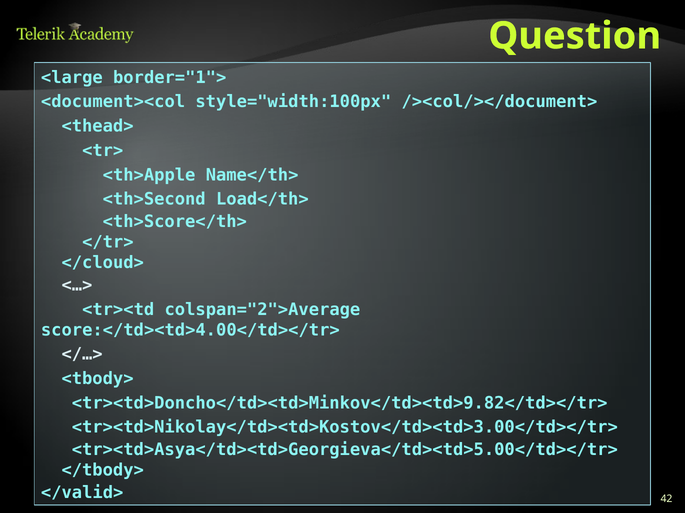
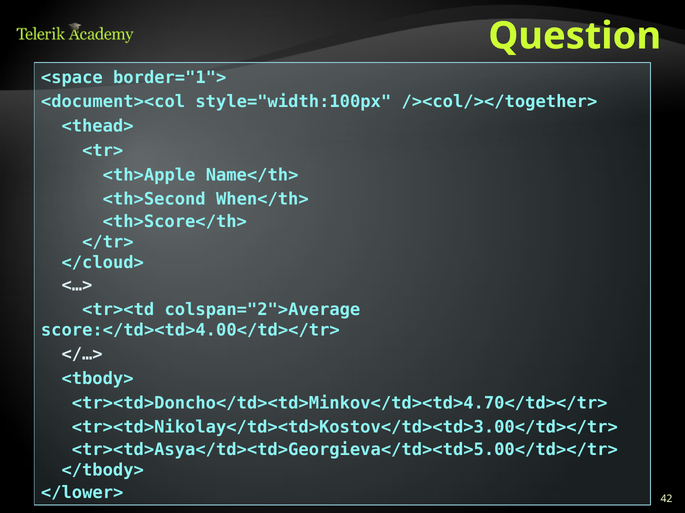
<large: <large -> <space (72, 78)
/><col/></document>: /><col/></document> -> /><col/></together> (499, 102)
Load</th>: Load</th> -> When</th> (262, 199)
<tr><td>Doncho</td><td>Minkov</td><td>9.82</td></tr>: <tr><td>Doncho</td><td>Minkov</td><td>9.82</td></tr> -> <tr><td>Doncho</td><td>Minkov</td><td>4.70</td></tr> (340, 404)
</valid>: </valid> -> </lower> (82, 493)
